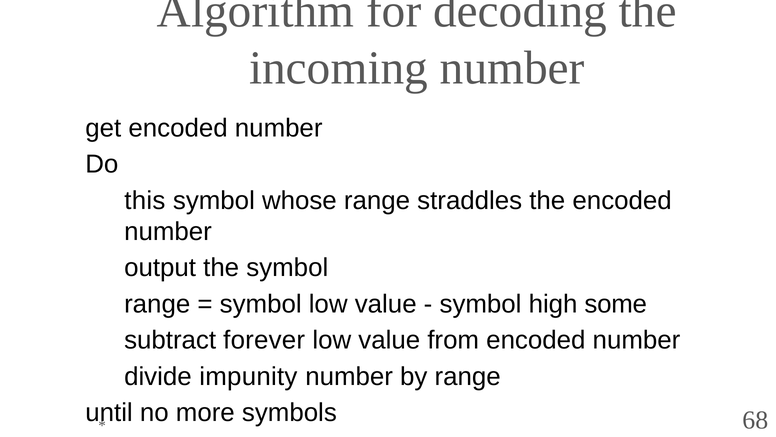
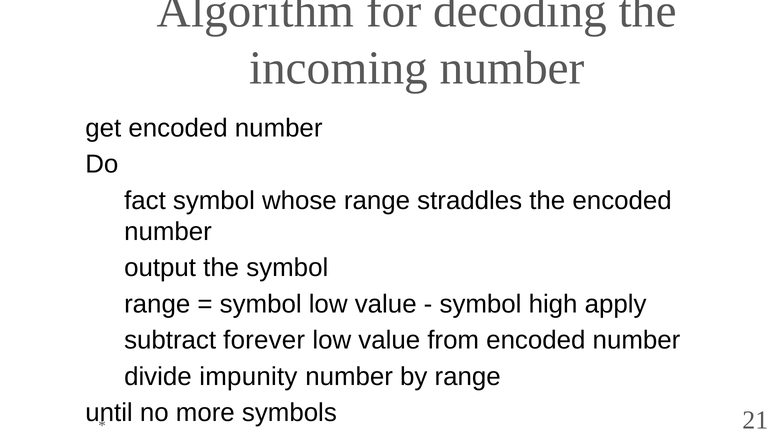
this: this -> fact (145, 200)
some: some -> apply (616, 304)
68: 68 -> 21 (755, 420)
